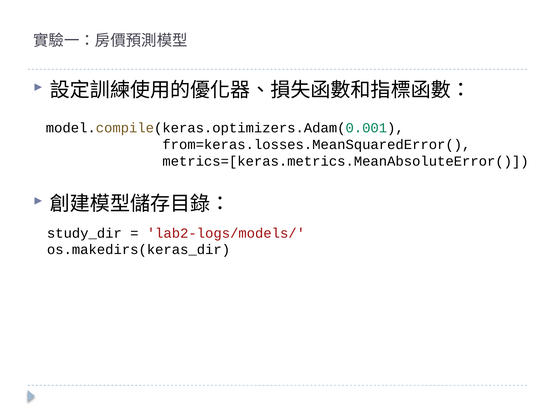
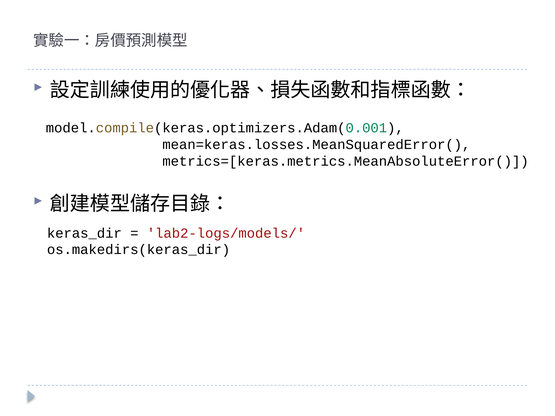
from=keras.losses.MeanSquaredError(: from=keras.losses.MeanSquaredError( -> mean=keras.losses.MeanSquaredError( (316, 145)
study_dir: study_dir -> keras_dir (84, 233)
